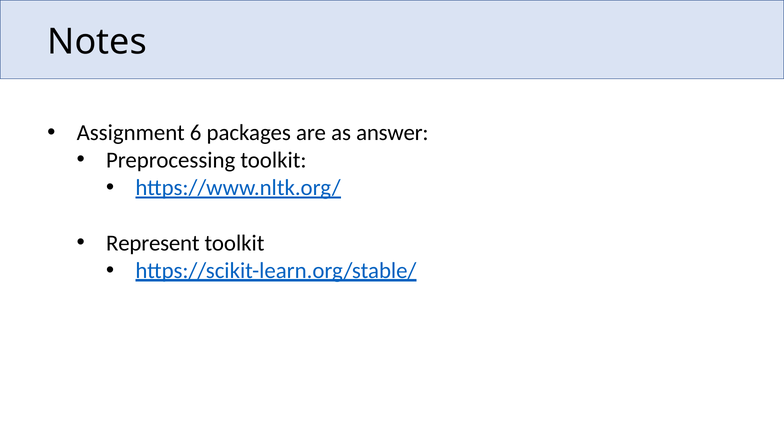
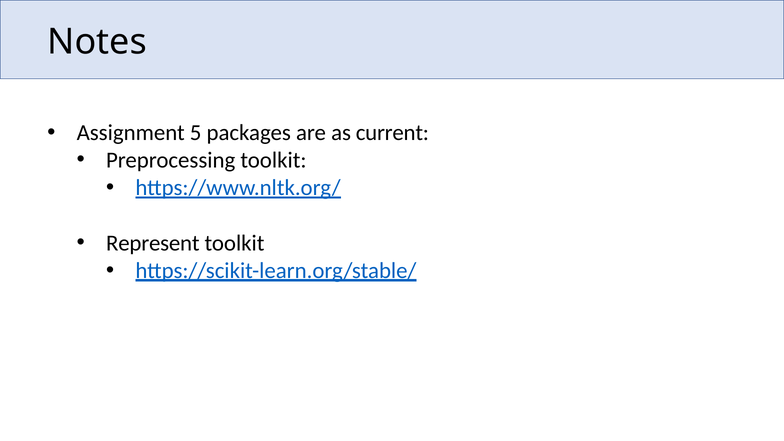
6: 6 -> 5 (196, 133)
answer: answer -> current (392, 133)
